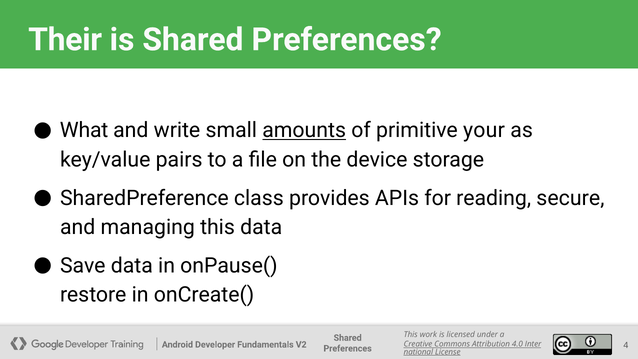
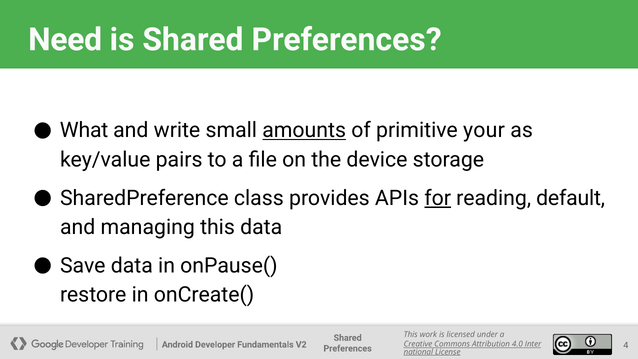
Their: Their -> Need (65, 40)
for underline: none -> present (438, 198)
secure: secure -> default (571, 198)
